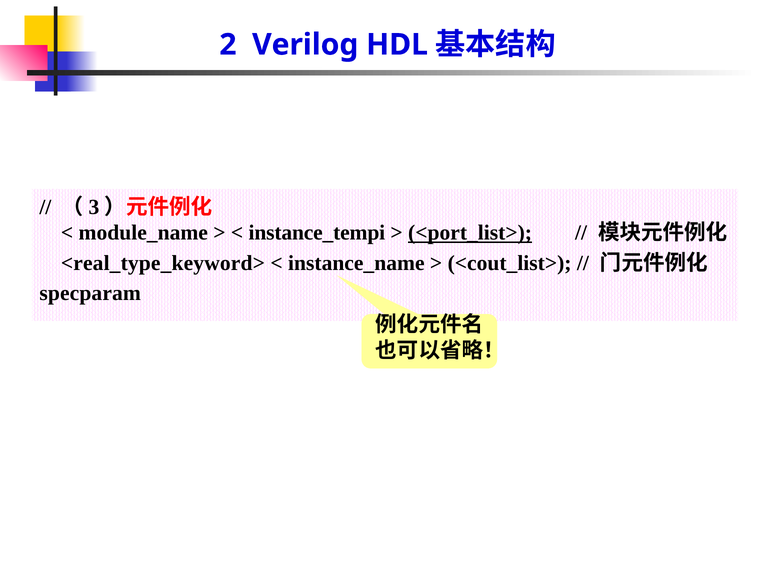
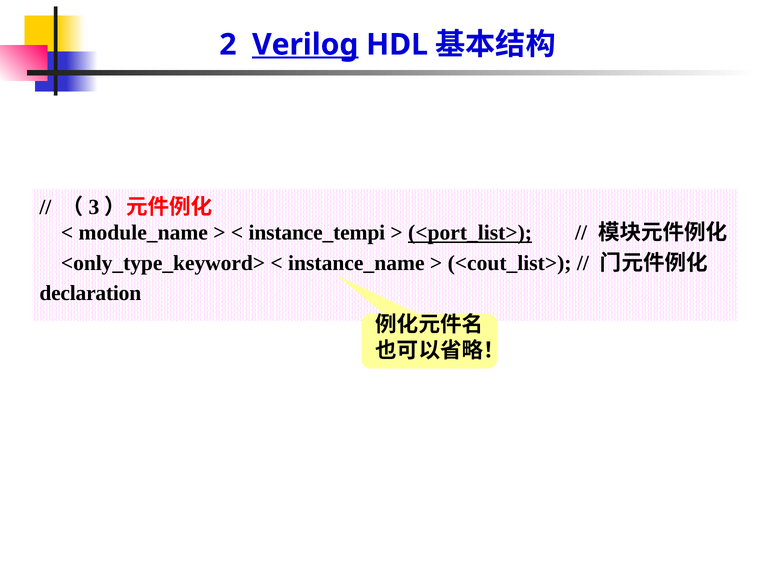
Verilog underline: none -> present (305, 45)
<real_type_keyword>: <real_type_keyword> -> <only_type_keyword> (163, 263)
specparam: specparam -> declaration (90, 293)
